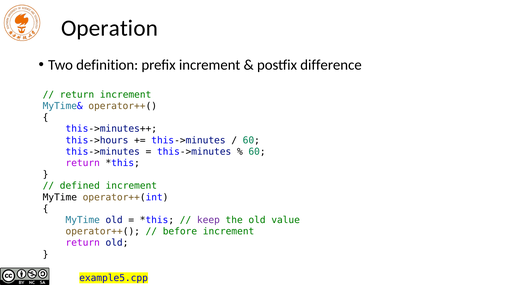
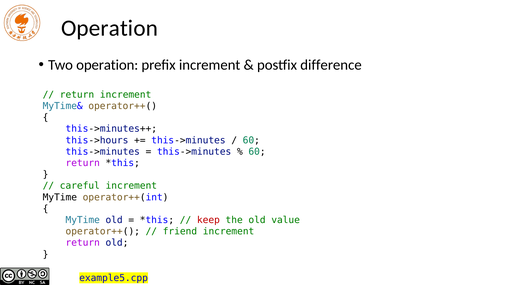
Two definition: definition -> operation (107, 65)
defined: defined -> careful (80, 186)
keep colour: purple -> red (208, 220)
before: before -> friend (180, 232)
